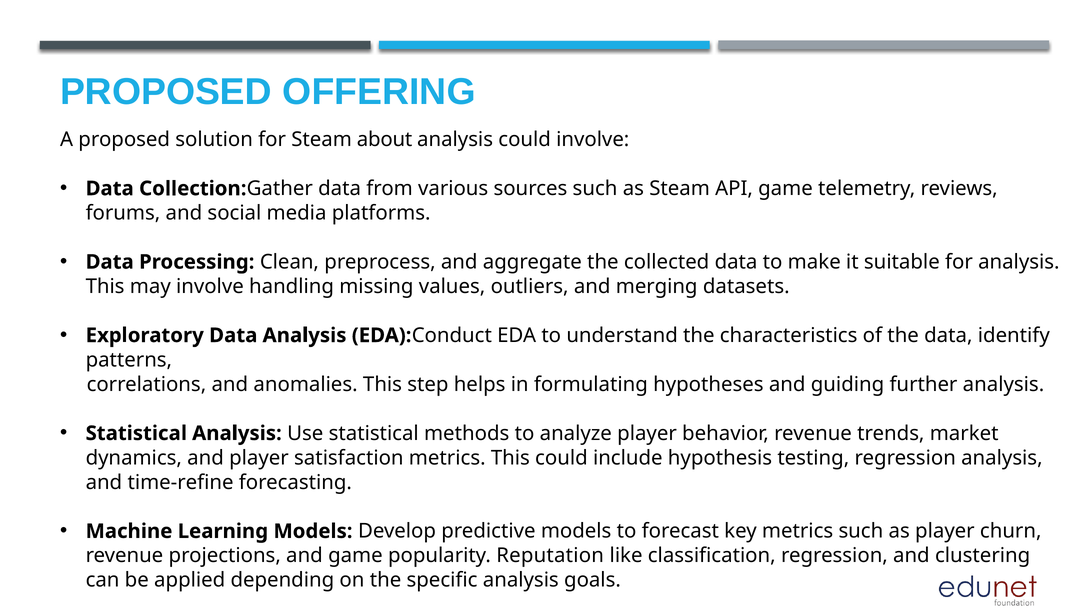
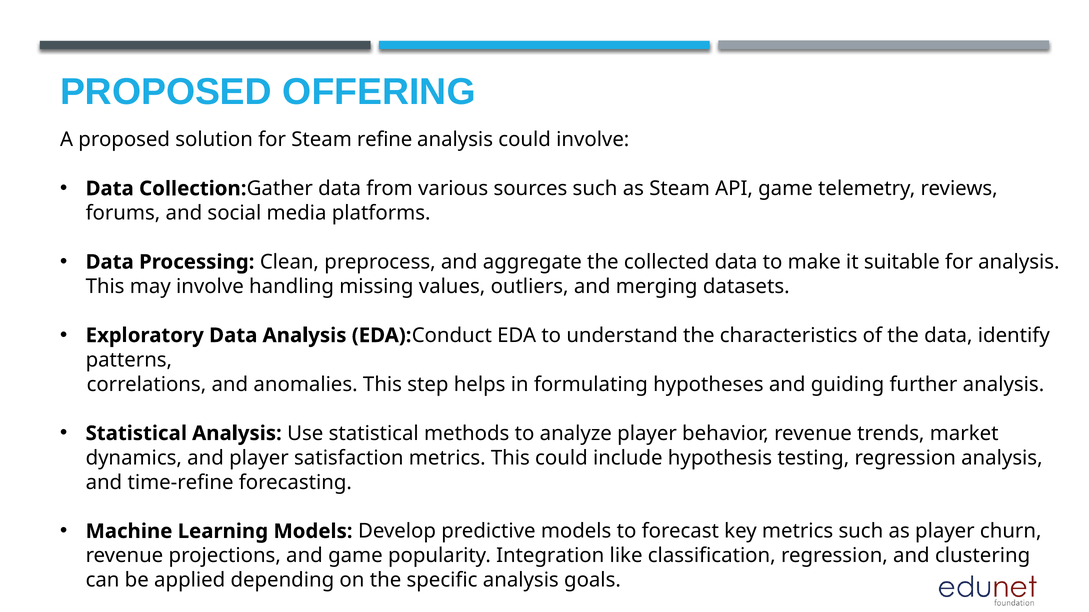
about: about -> refine (385, 140)
Reputation: Reputation -> Integration (550, 556)
